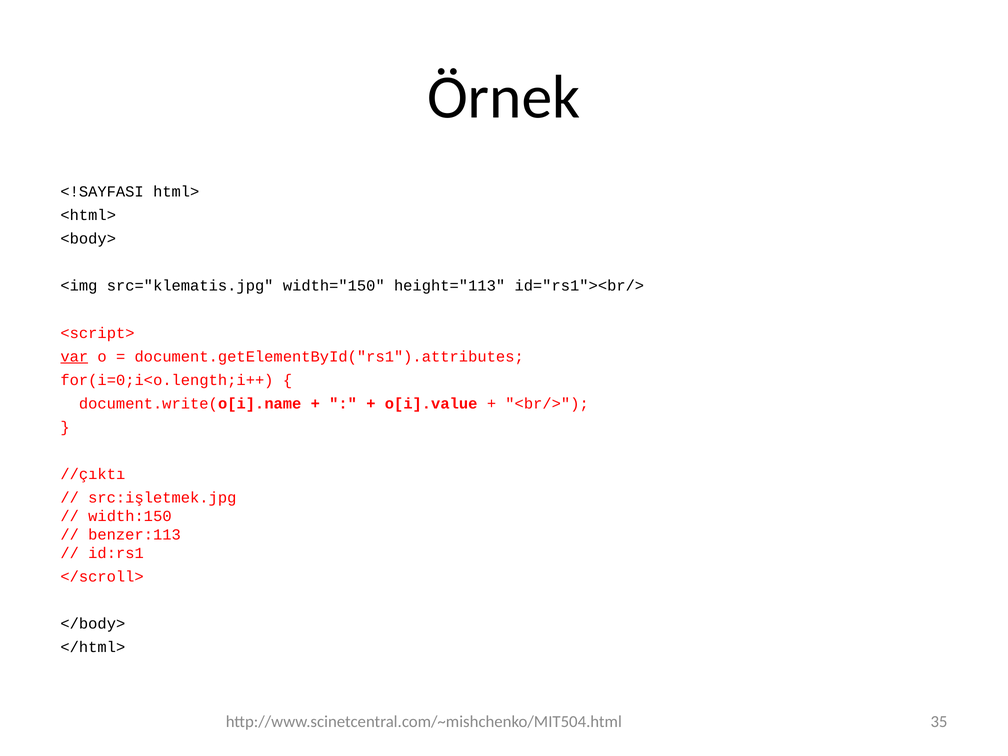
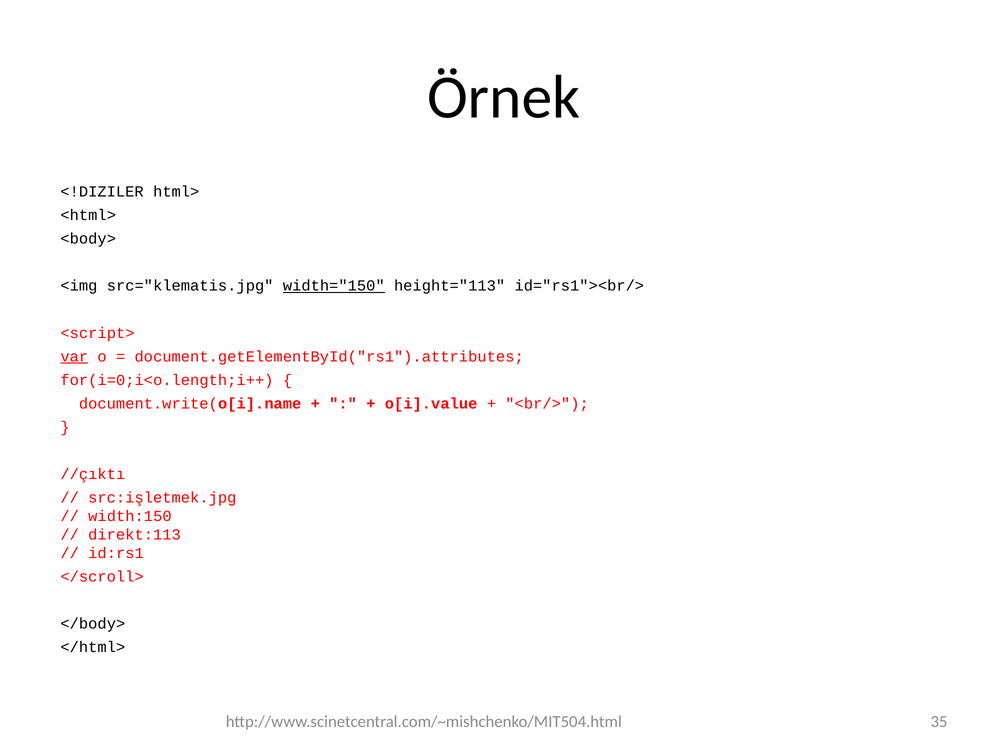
<!SAYFASI: <!SAYFASI -> <!DIZILER (102, 192)
width="150 underline: none -> present (334, 286)
benzer:113: benzer:113 -> direkt:113 (134, 535)
